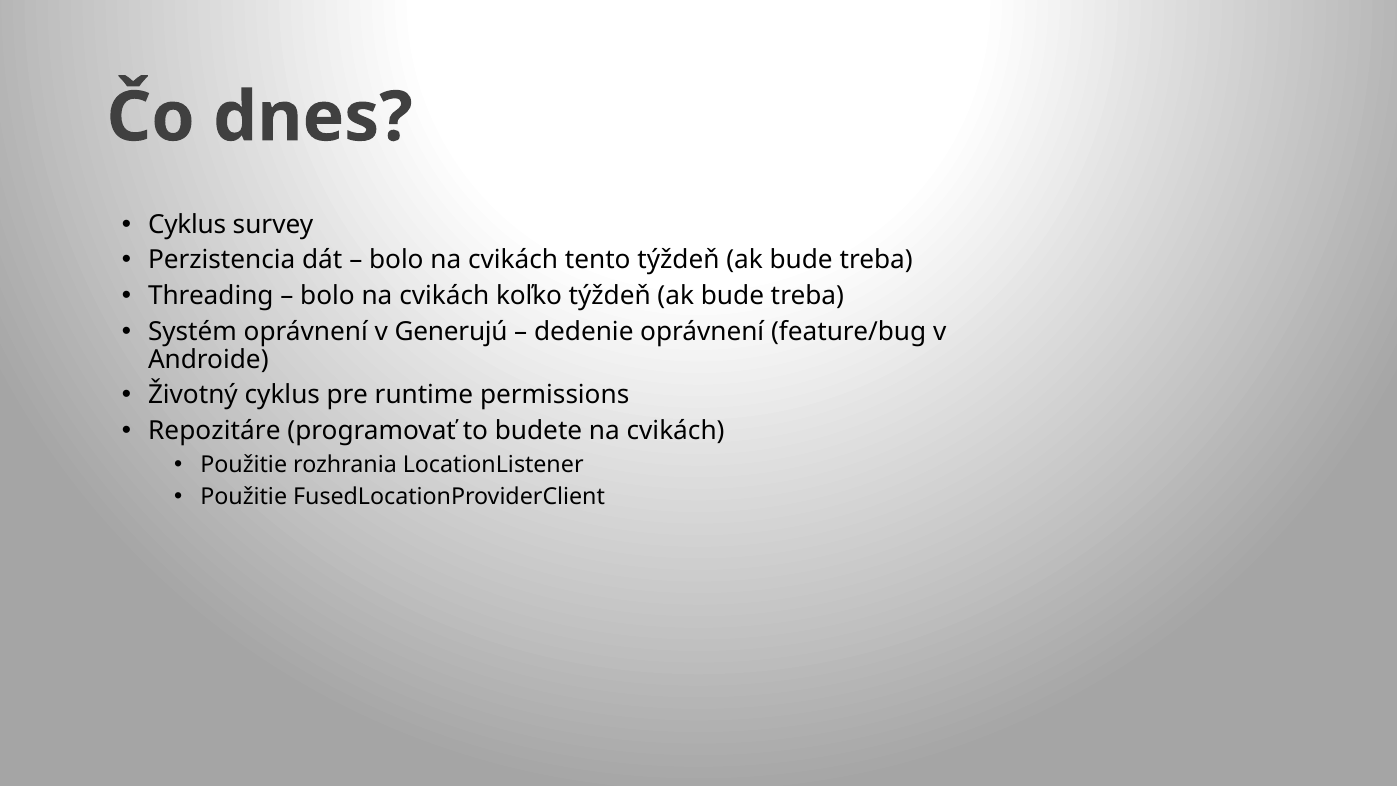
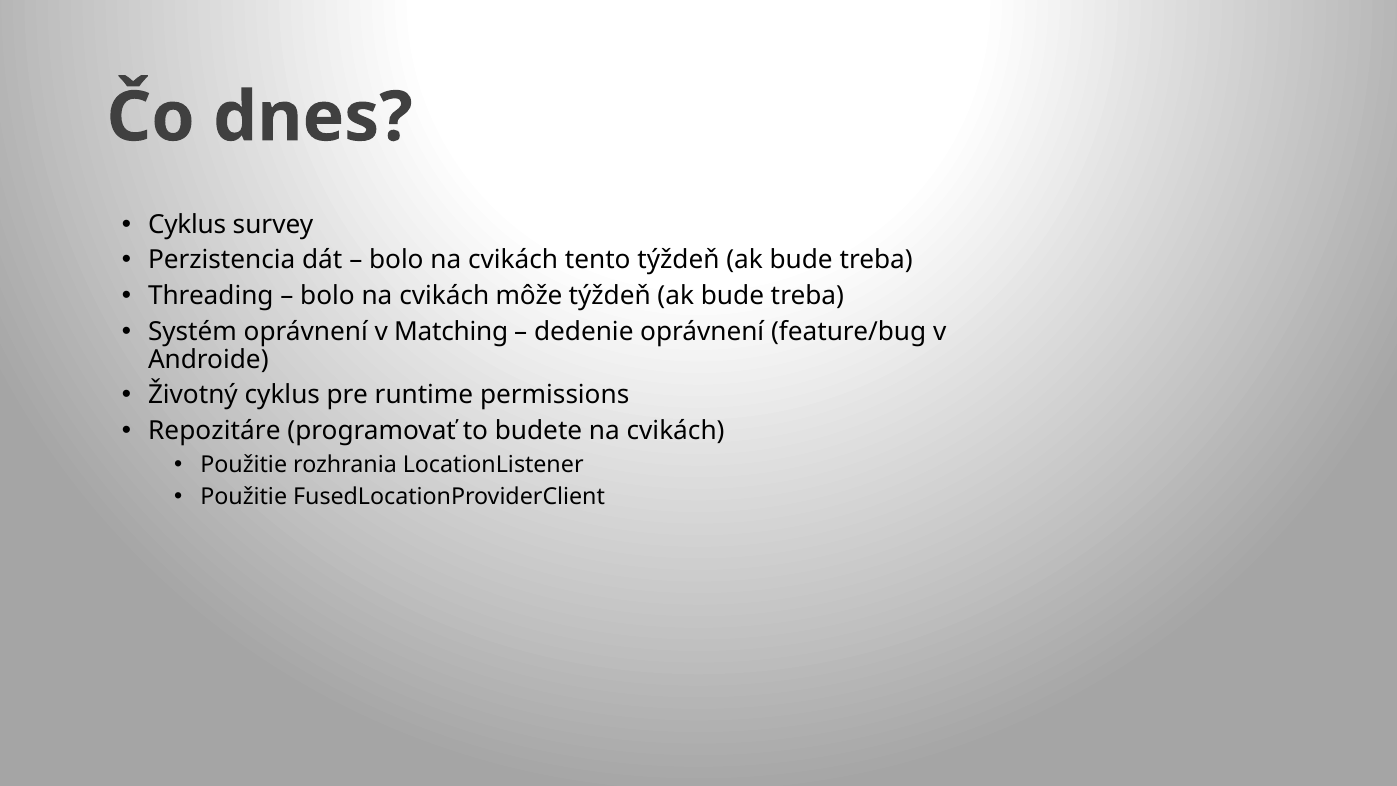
koľko: koľko -> môže (529, 296)
Generujú: Generujú -> Matching (451, 331)
